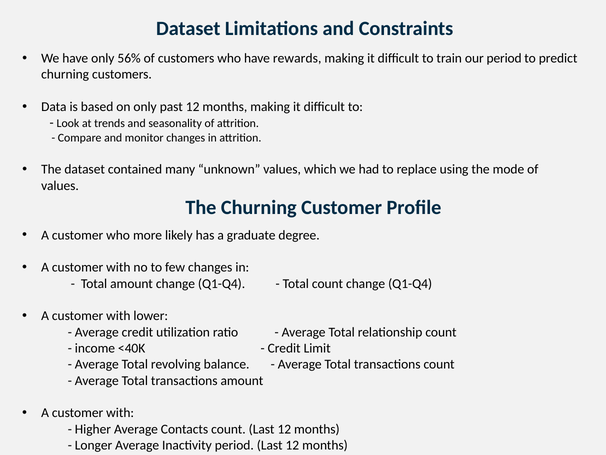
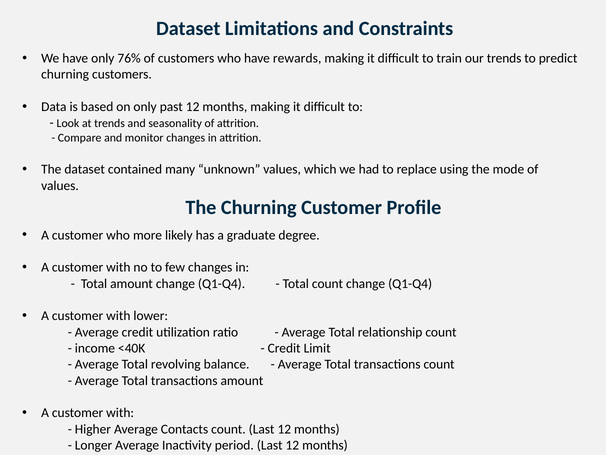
56%: 56% -> 76% (129, 58)
our period: period -> trends (504, 58)
